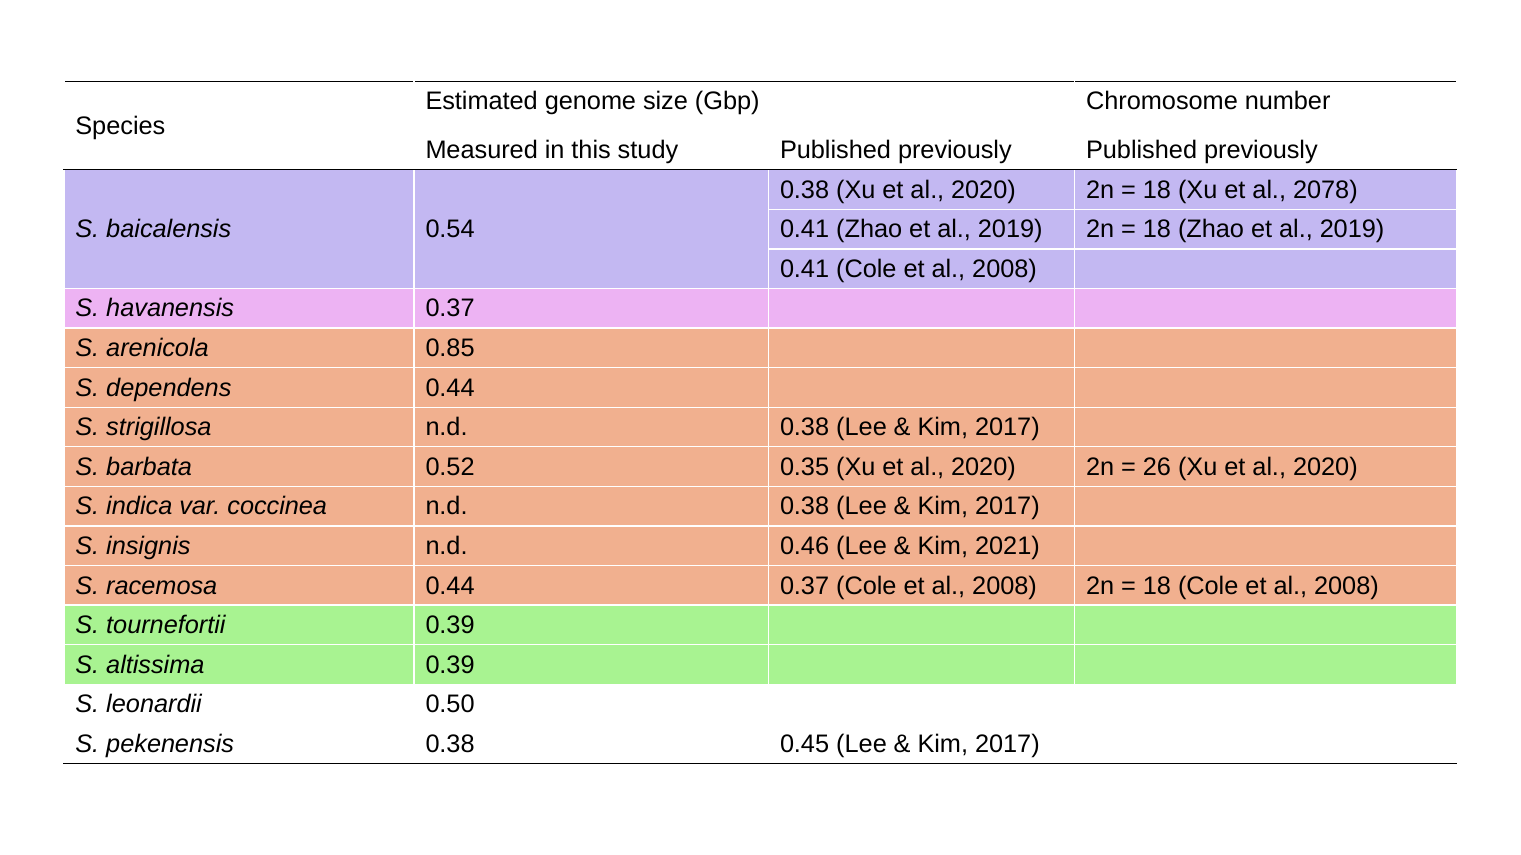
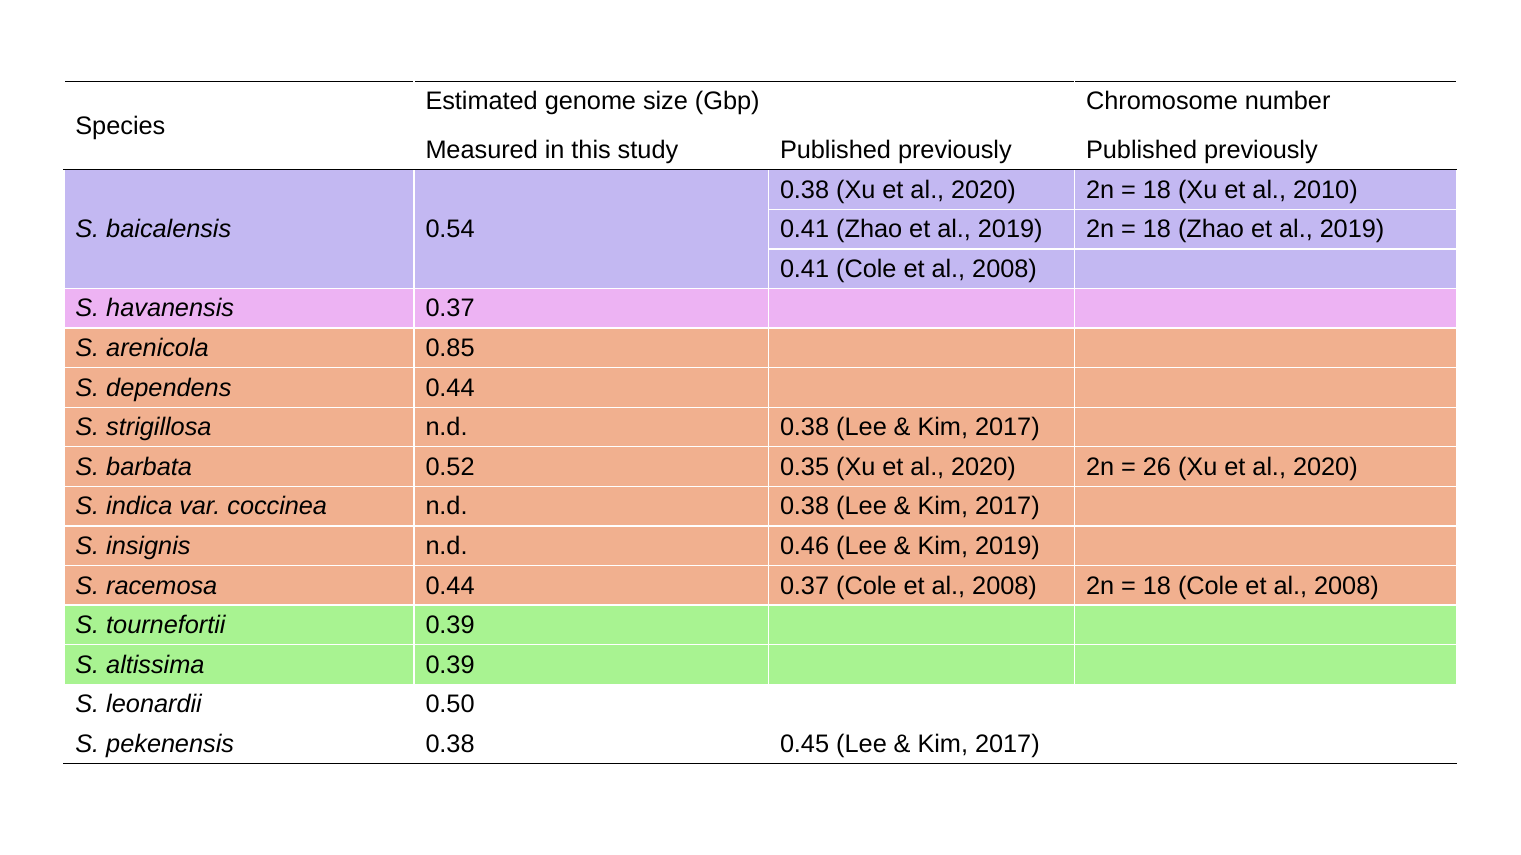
2078: 2078 -> 2010 (1325, 190)
Kim 2021: 2021 -> 2019 (1007, 546)
